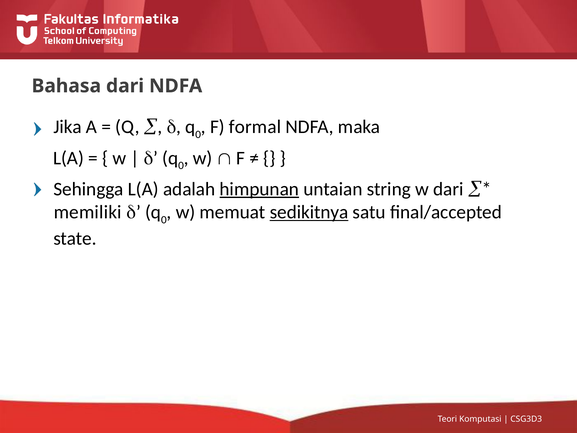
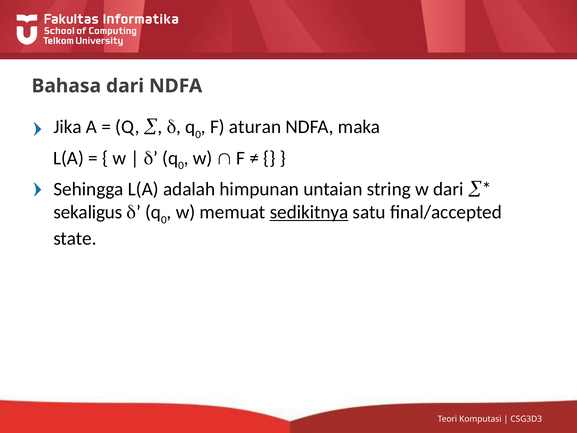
formal: formal -> aturan (255, 127)
himpunan underline: present -> none (259, 189)
memiliki: memiliki -> sekaligus (88, 212)
